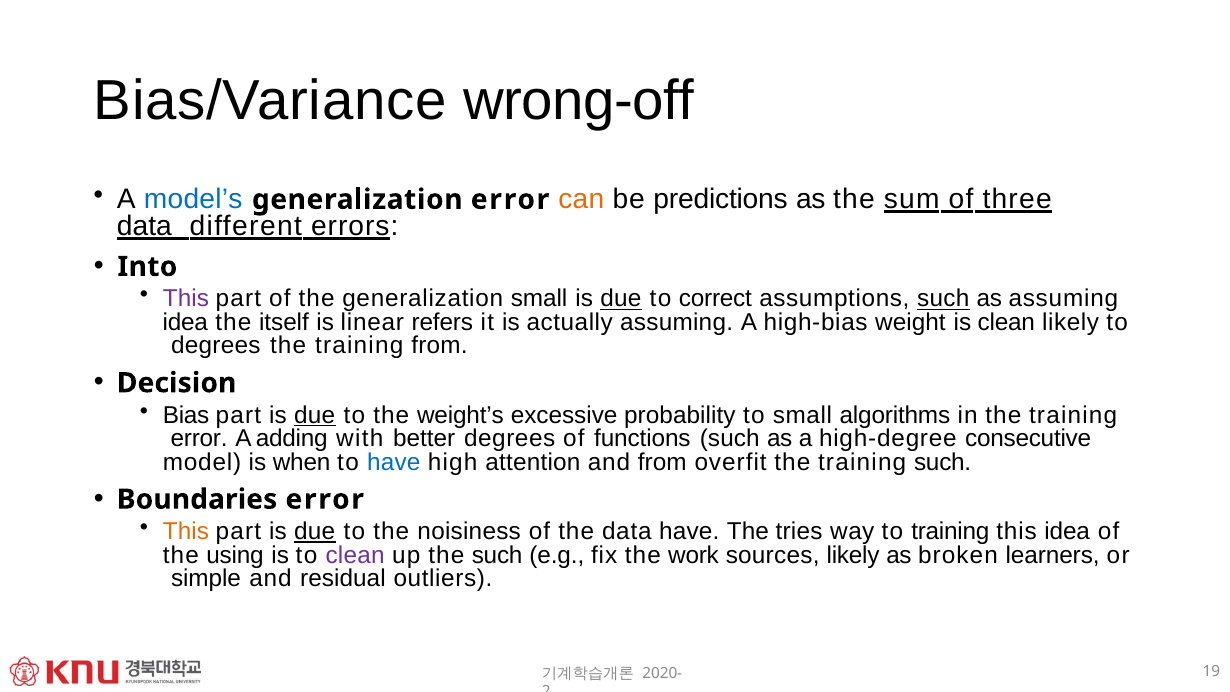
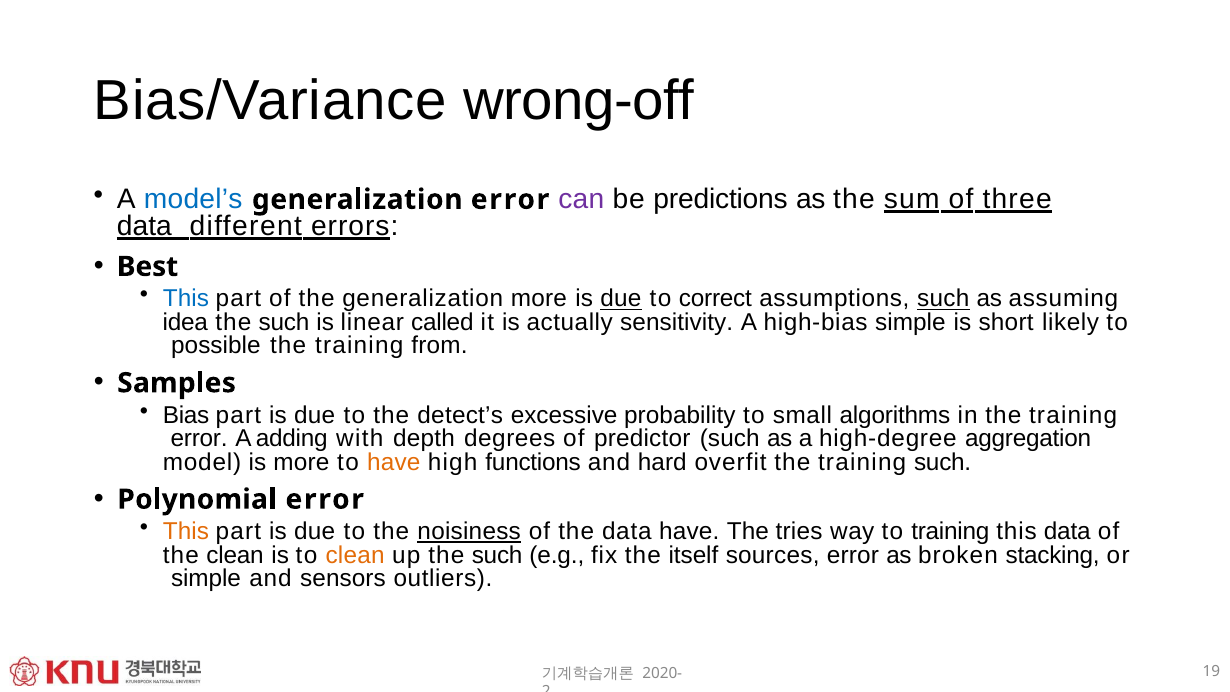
can colour: orange -> purple (581, 199)
Into: Into -> Best (148, 267)
This colour: purple -> blue (186, 299)
generalization small: small -> more (539, 299)
itself: itself -> such (284, 322)
refers: refers -> called (442, 322)
actually assuming: assuming -> sensitivity (677, 322)
high-bias weight: weight -> simple (910, 322)
is clean: clean -> short (1006, 322)
degrees: degrees -> possible (216, 346)
Decision: Decision -> Samples (177, 383)
due underline: present -> none (315, 415)
weight’s: weight’s -> detect’s (460, 415)
better: better -> depth (424, 439)
functions: functions -> predictor (642, 439)
consecutive: consecutive -> aggregation (1028, 439)
is when: when -> more (301, 462)
have colour: blue -> orange (394, 462)
attention: attention -> functions (533, 462)
and from: from -> hard (662, 462)
Boundaries: Boundaries -> Polynomial (197, 499)
due underline: present -> none (315, 532)
noisiness underline: none -> present (469, 532)
this idea: idea -> data (1067, 532)
the using: using -> clean (235, 555)
clean colour: purple -> orange (355, 555)
work: work -> itself (693, 555)
sources likely: likely -> error (853, 555)
learners: learners -> stacking (1053, 555)
residual: residual -> sensors (343, 578)
